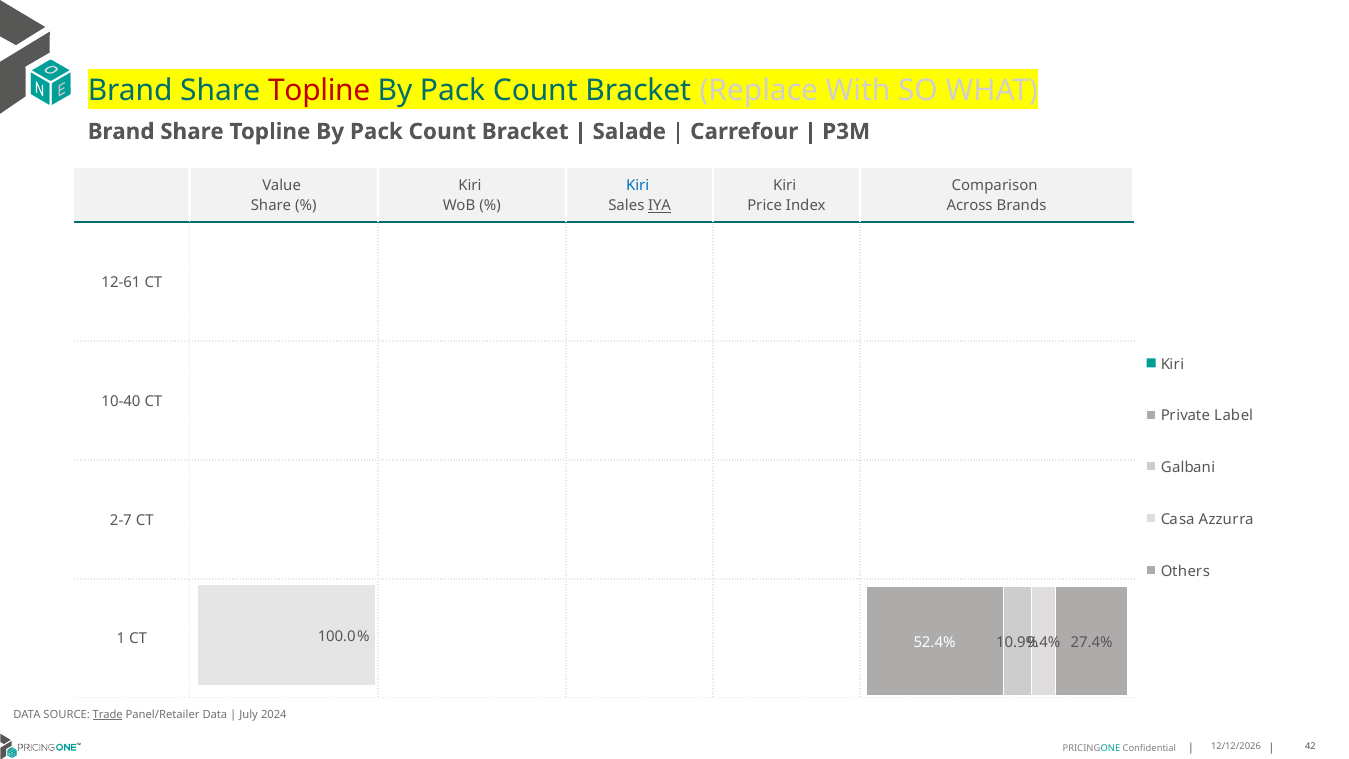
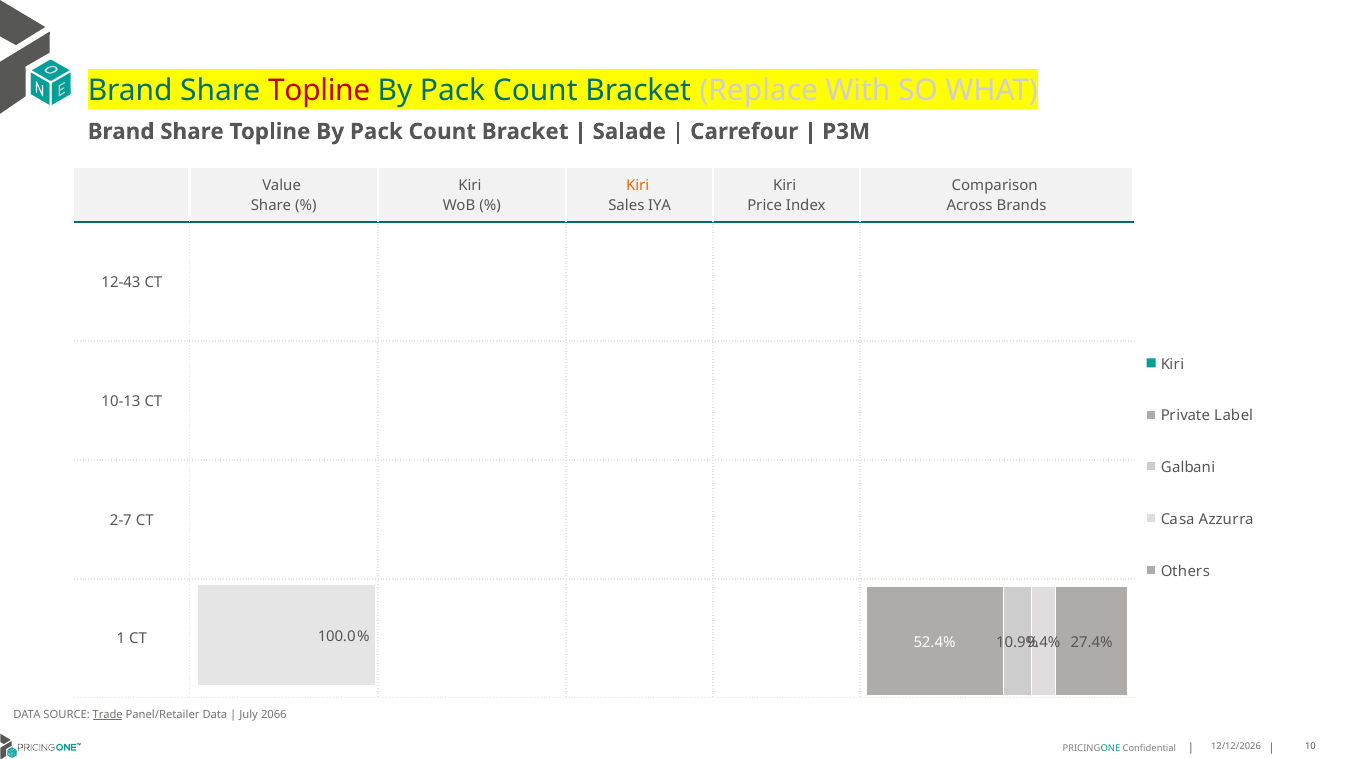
Kiri colour: blue -> orange (638, 185)
IYA underline: present -> none (660, 206)
12-61: 12-61 -> 12-43 (121, 282)
10-40: 10-40 -> 10-13 (121, 401)
2024: 2024 -> 2066 (274, 715)
42: 42 -> 10 (1310, 746)
